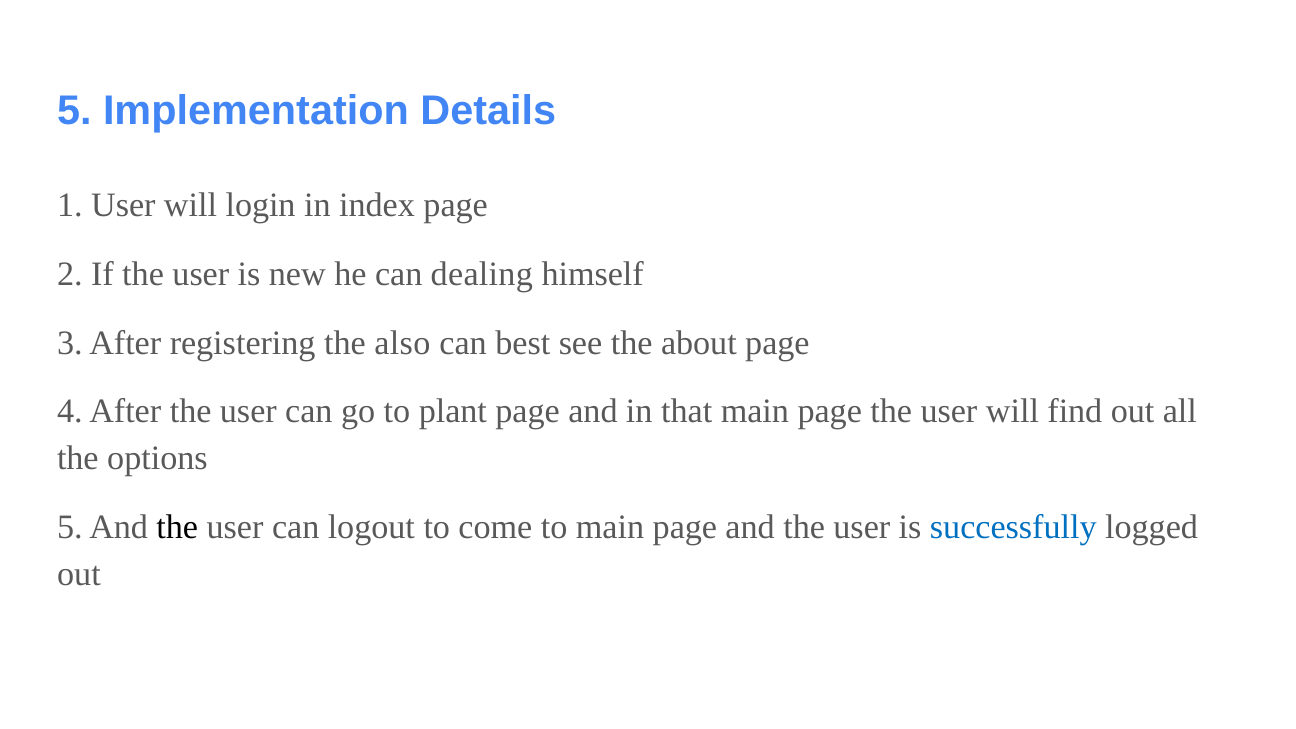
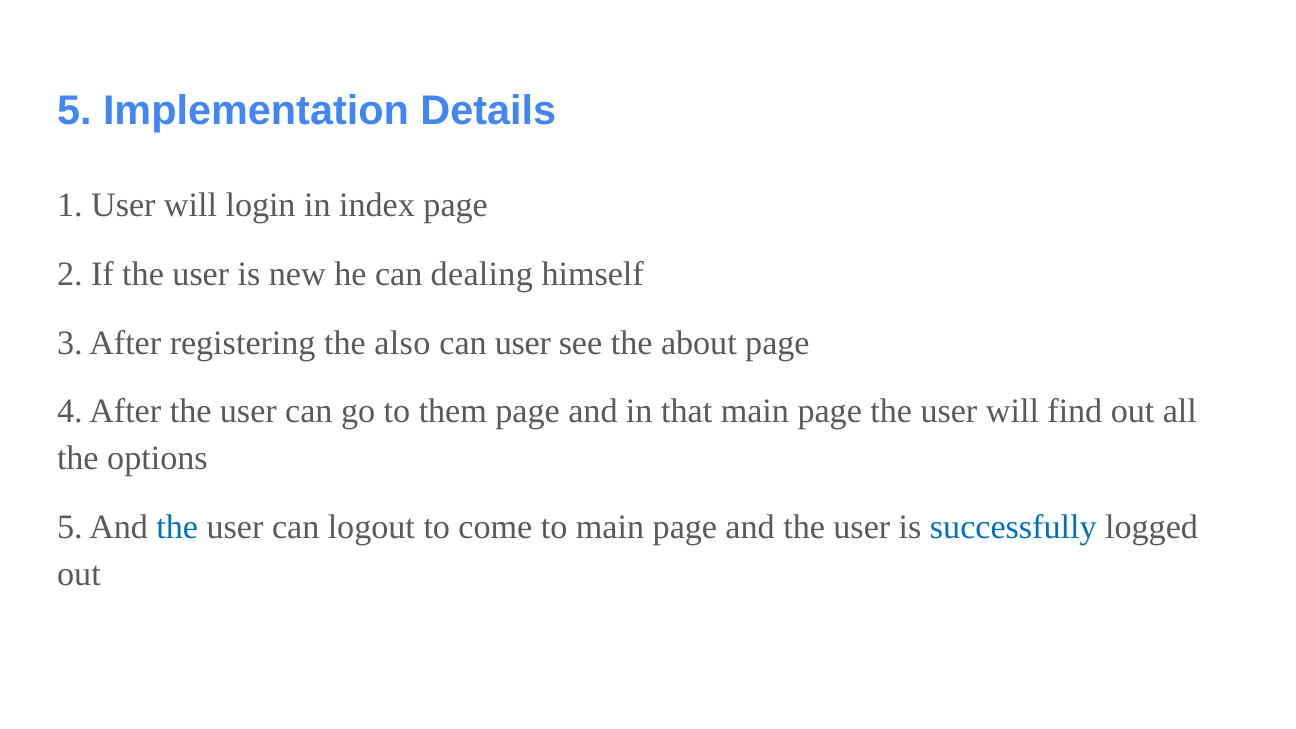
can best: best -> user (523, 343)
plant: plant -> them (453, 412)
the colour: black -> blue (177, 527)
